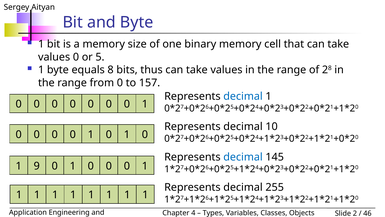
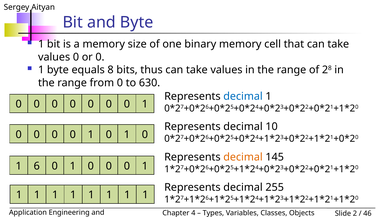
or 5: 5 -> 0 (100, 57)
157: 157 -> 630 (150, 83)
decimal colour: blue -> orange (243, 157)
9: 9 -> 6 (37, 166)
